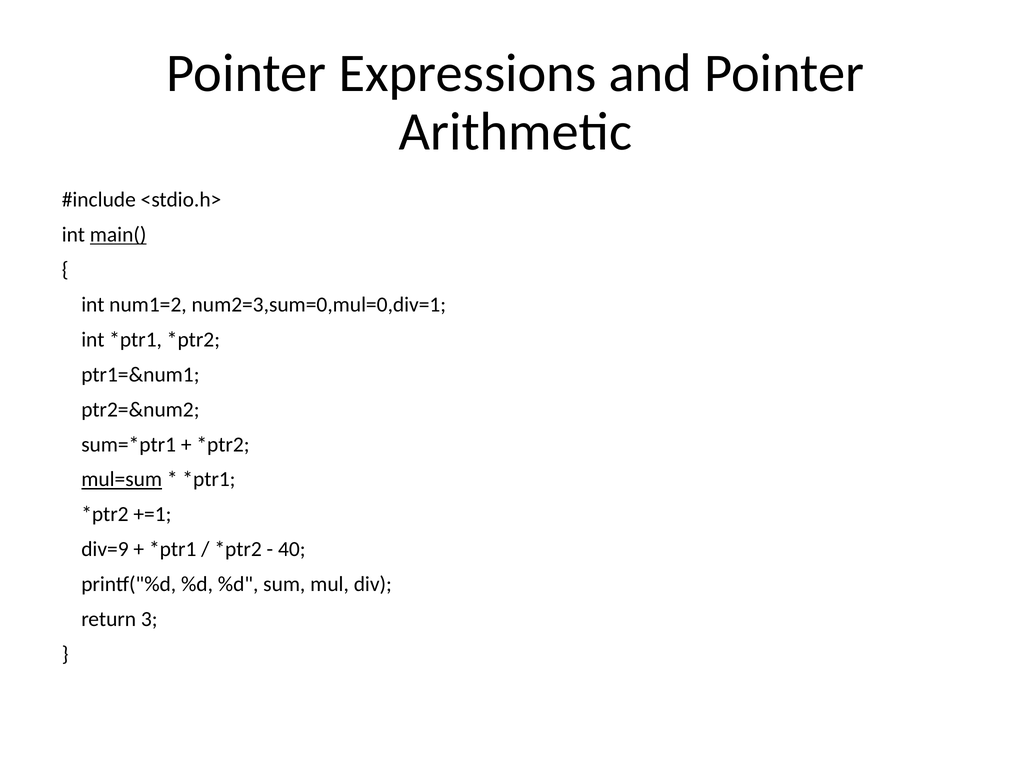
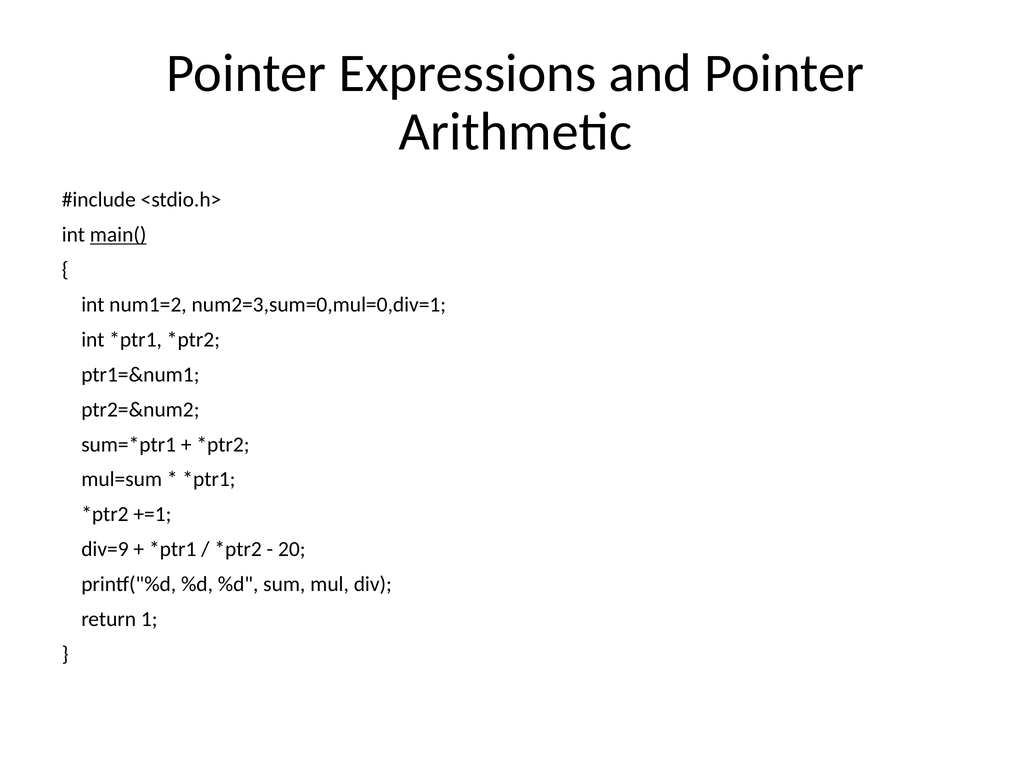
mul=sum underline: present -> none (122, 480)
40: 40 -> 20 (292, 549)
3: 3 -> 1 (149, 619)
